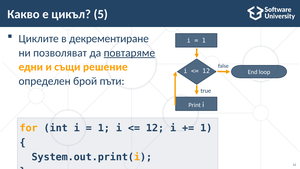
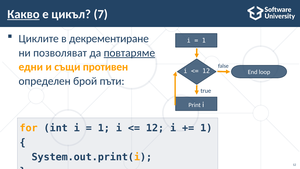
Какво underline: none -> present (23, 14)
5: 5 -> 7 (101, 14)
решение: решение -> противен (105, 67)
